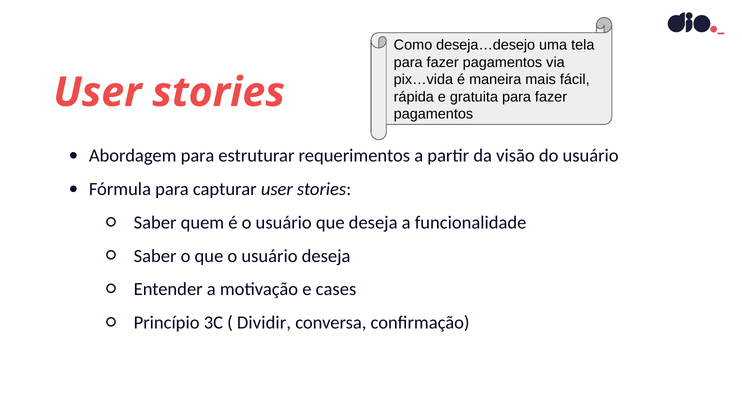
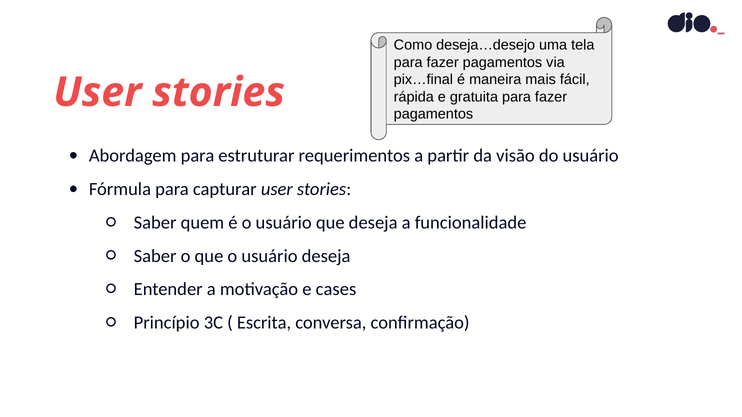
pix…vida: pix…vida -> pix…final (423, 80)
Dividir: Dividir -> Escrita (264, 323)
